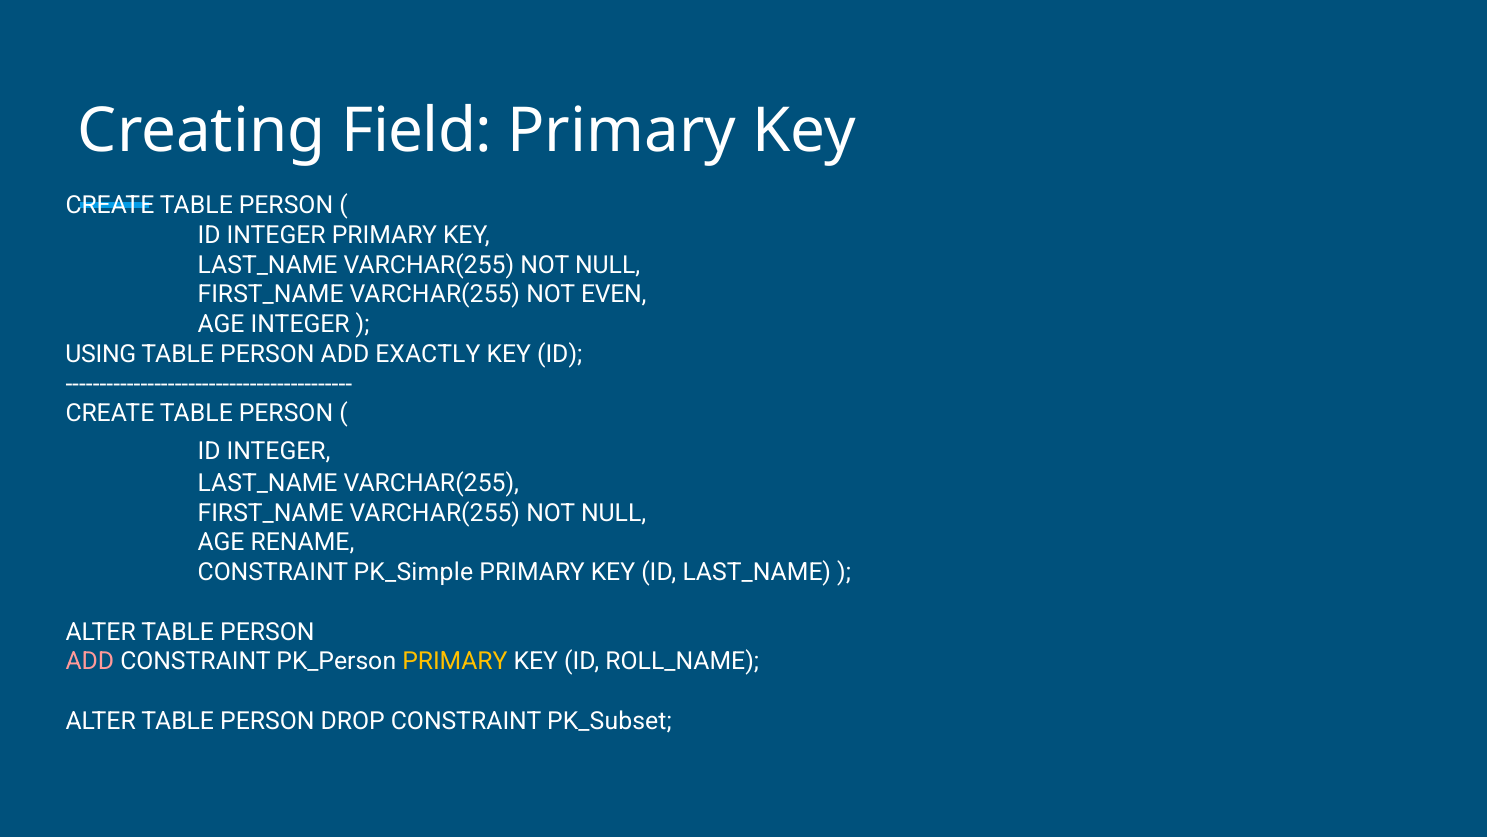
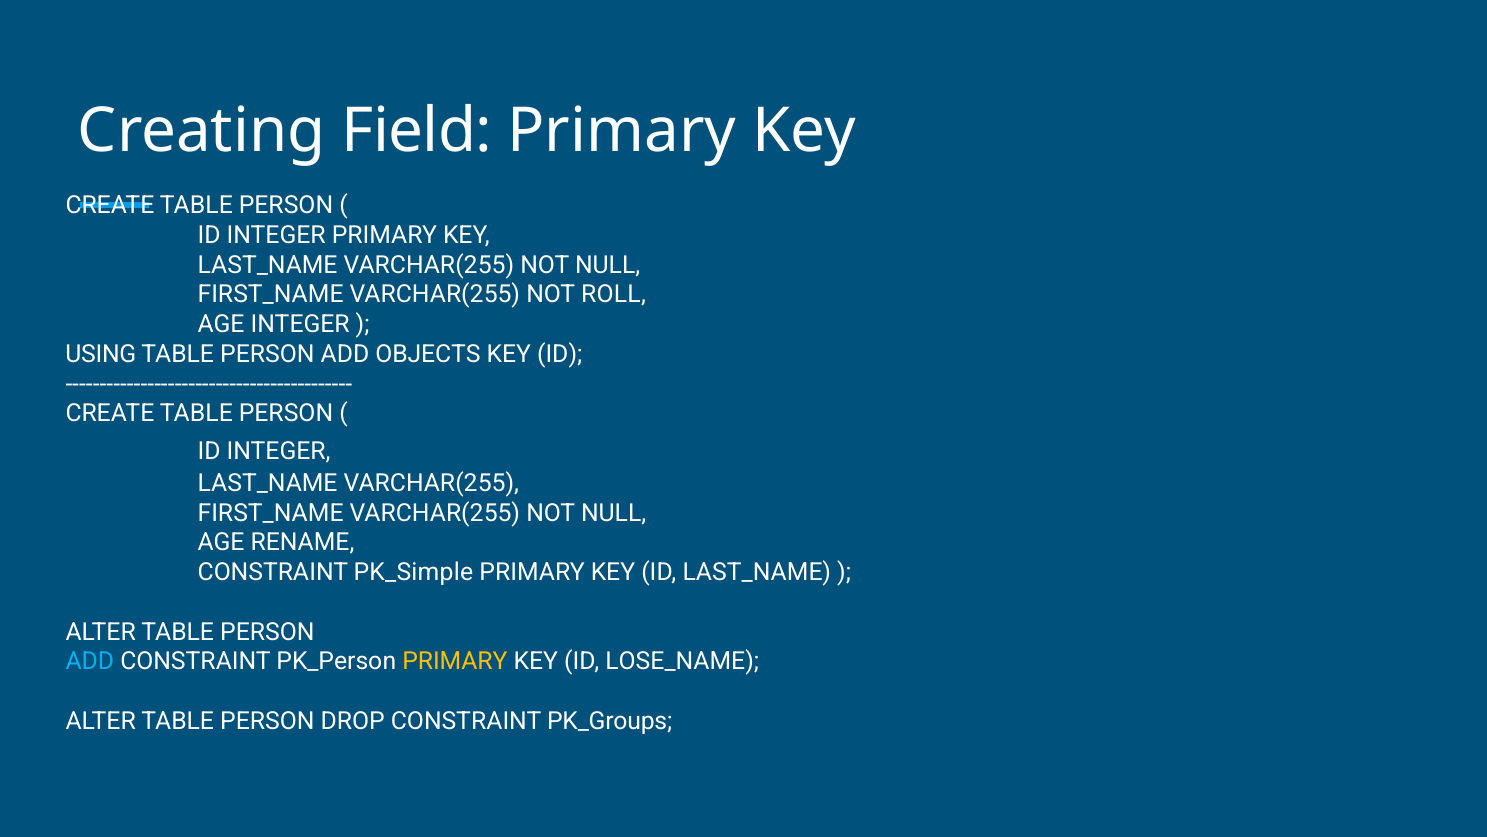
EVEN: EVEN -> ROLL (614, 294)
EXACTLY: EXACTLY -> OBJECTS (428, 354)
ADD colour: pink -> light blue (90, 661)
ROLL_NAME: ROLL_NAME -> LOSE_NAME (682, 661)
PK_Subset: PK_Subset -> PK_Groups (610, 721)
